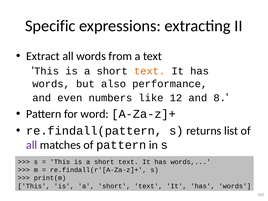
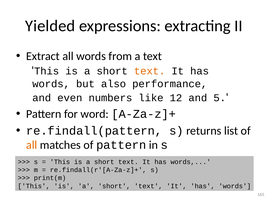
Specific: Specific -> Yielded (50, 26)
8: 8 -> 5 (220, 98)
all colour: purple -> orange (32, 145)
